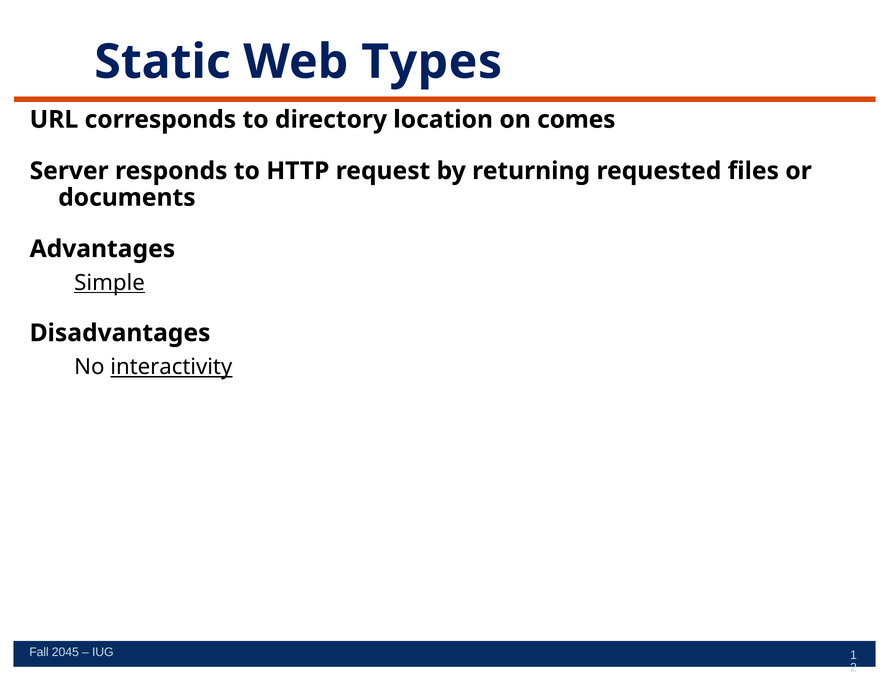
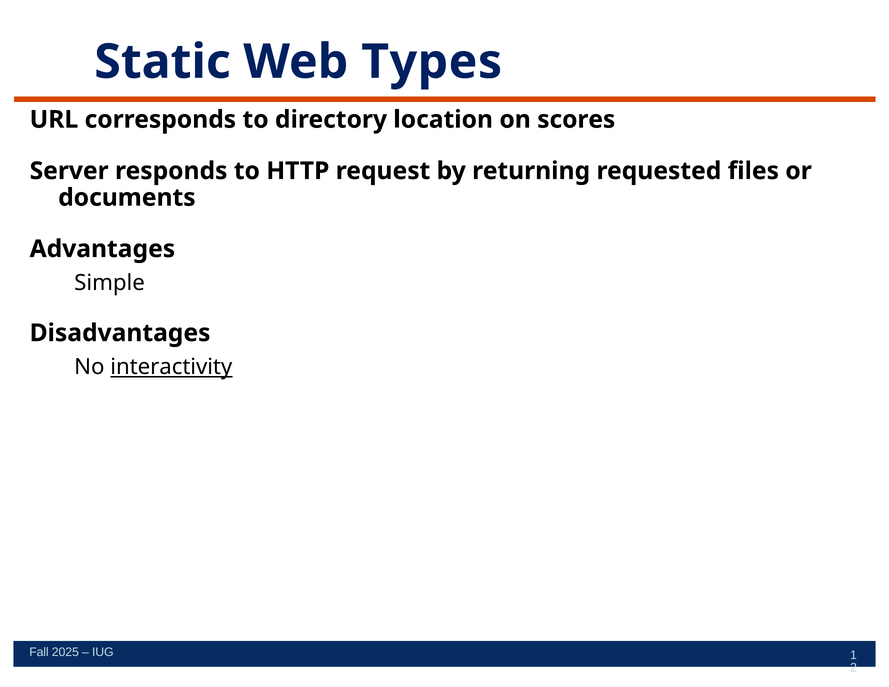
comes: comes -> scores (576, 120)
Simple underline: present -> none (110, 283)
2045: 2045 -> 2025 (65, 652)
